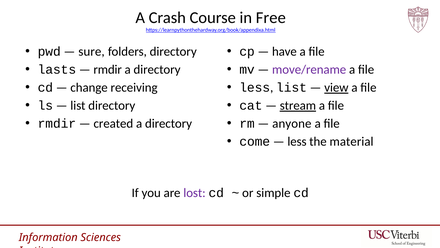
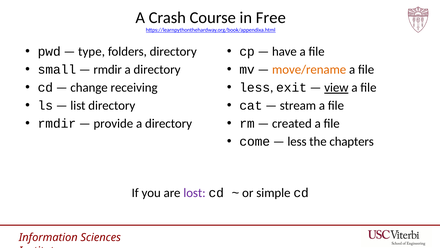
sure: sure -> type (92, 51)
lasts: lasts -> small (57, 69)
move/rename colour: purple -> orange (309, 69)
less list: list -> exit (292, 87)
stream underline: present -> none (298, 105)
created: created -> provide (113, 123)
anyone: anyone -> created (292, 123)
material: material -> chapters (352, 141)
